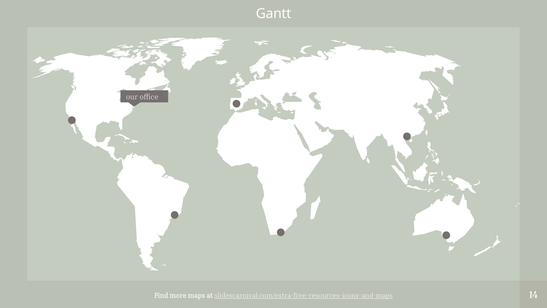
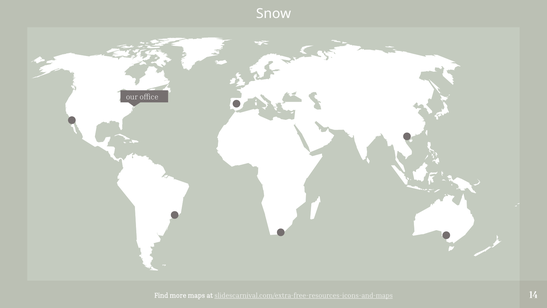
Gantt: Gantt -> Snow (274, 14)
